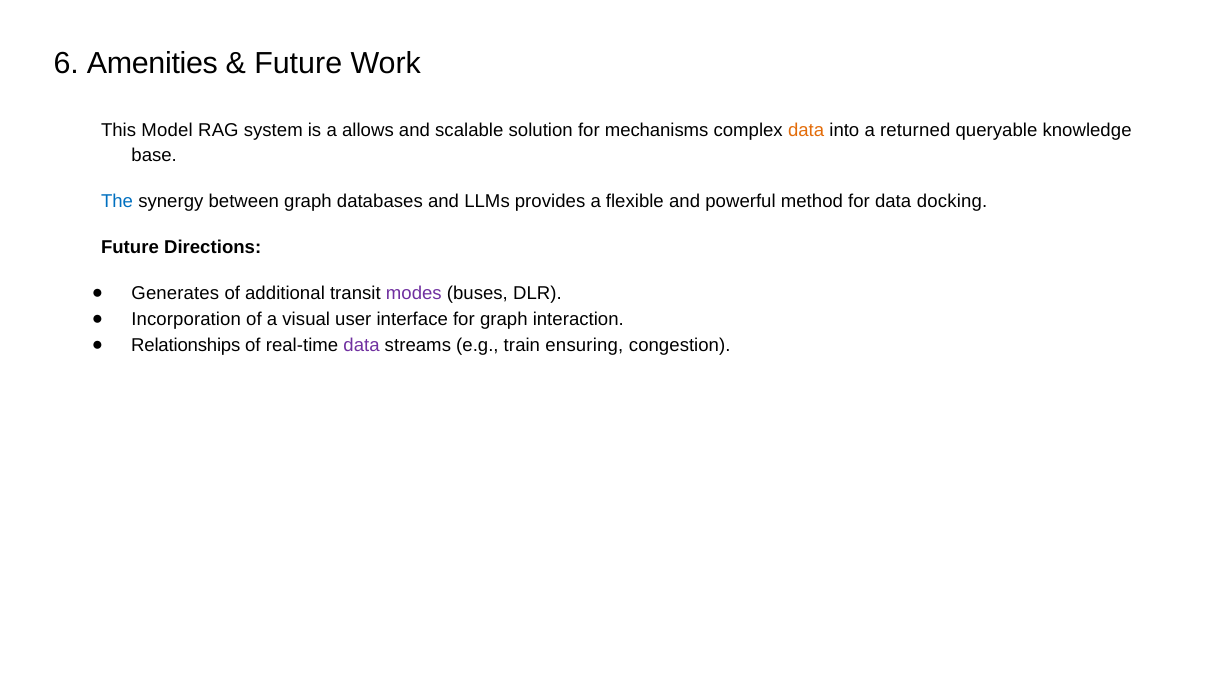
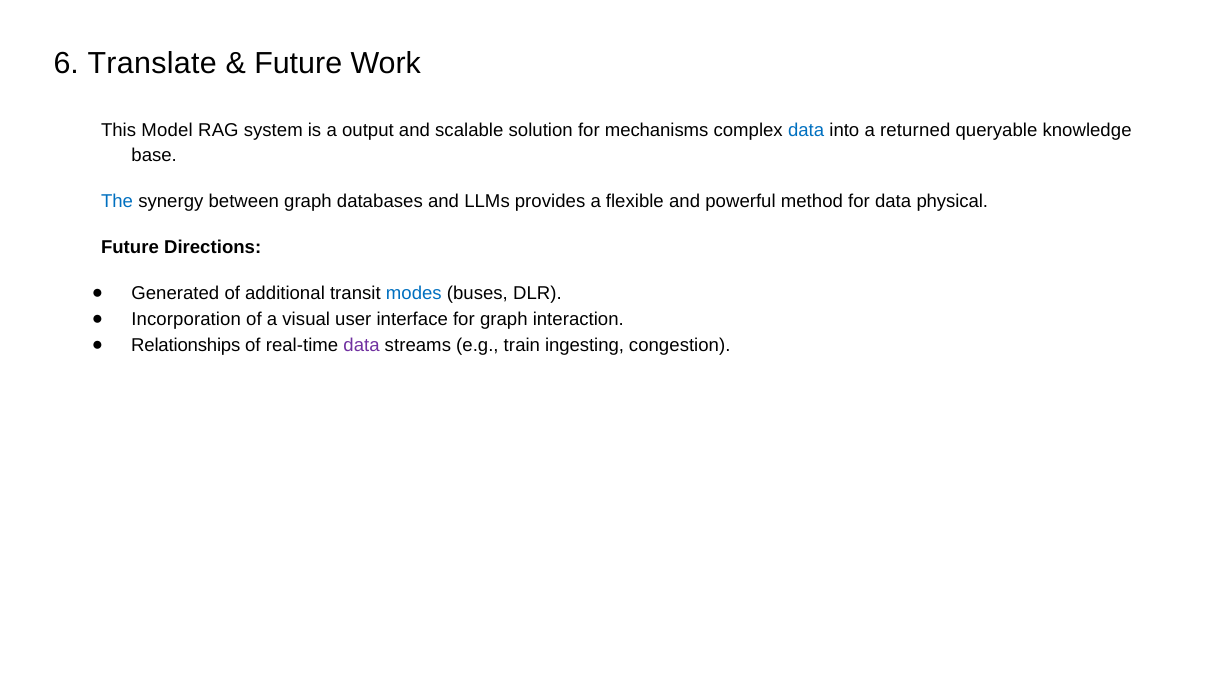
Amenities: Amenities -> Translate (152, 64)
allows: allows -> output (368, 130)
data colour: orange -> blue (806, 130)
docking: docking -> physical (952, 202)
Generates: Generates -> Generated (175, 294)
modes colour: purple -> blue (414, 294)
ensuring: ensuring -> ingesting (585, 345)
